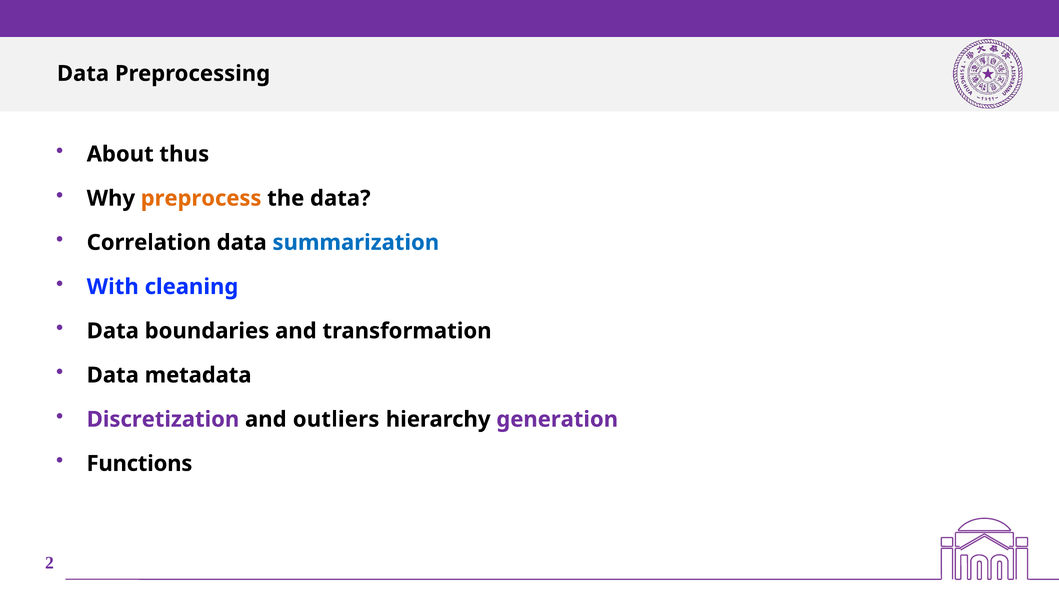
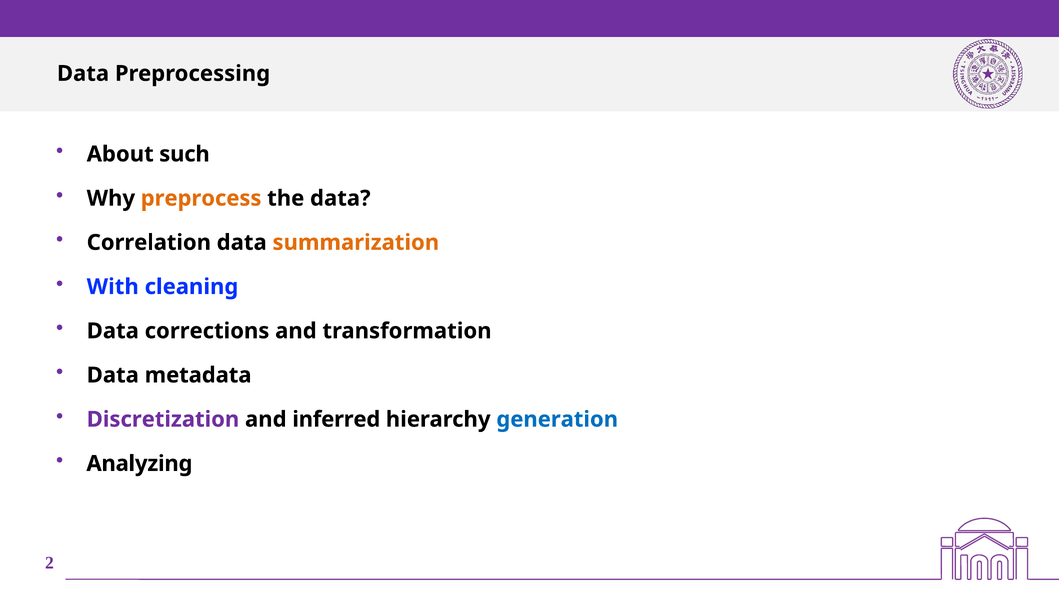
thus: thus -> such (184, 154)
summarization colour: blue -> orange (356, 242)
boundaries: boundaries -> corrections (207, 331)
outliers: outliers -> inferred (336, 419)
generation colour: purple -> blue (557, 419)
Functions: Functions -> Analyzing (139, 463)
